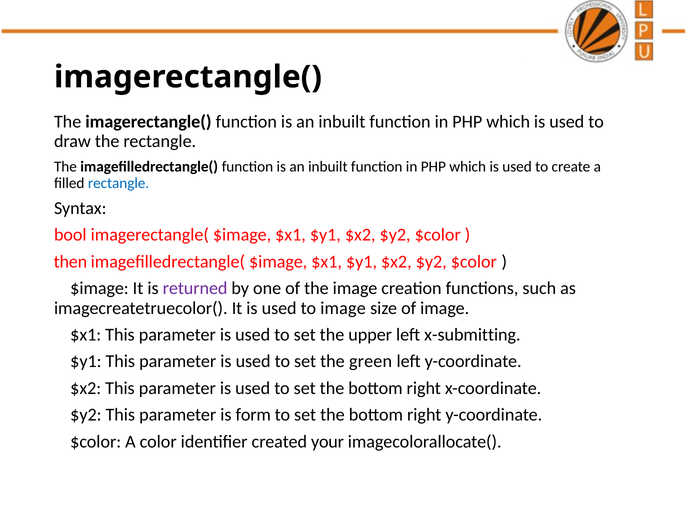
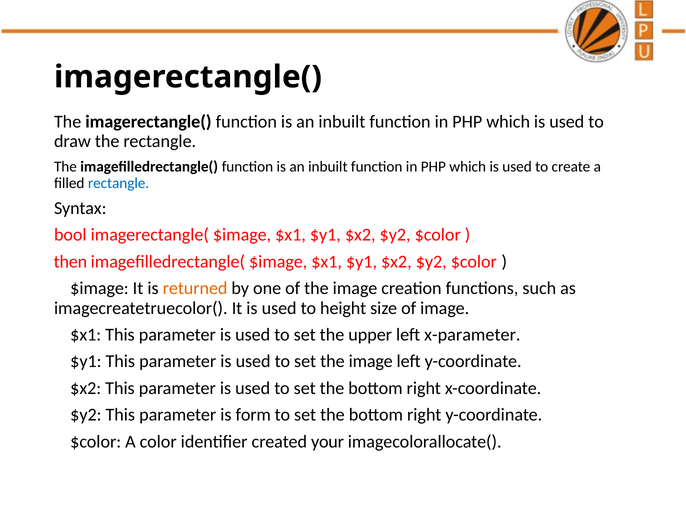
returned colour: purple -> orange (195, 288)
to image: image -> height (343, 308)
x-submitting: x-submitting -> x-parameter (472, 334)
set the green: green -> image (371, 361)
